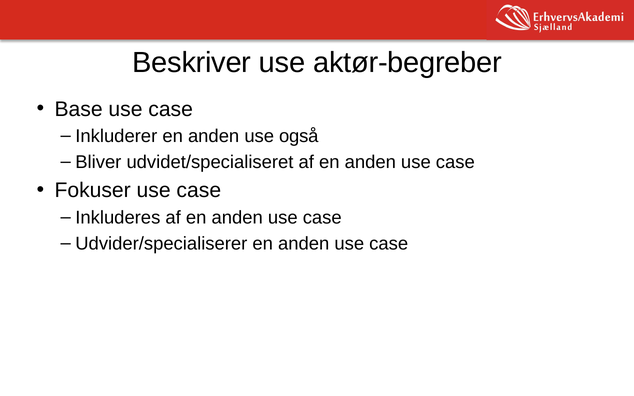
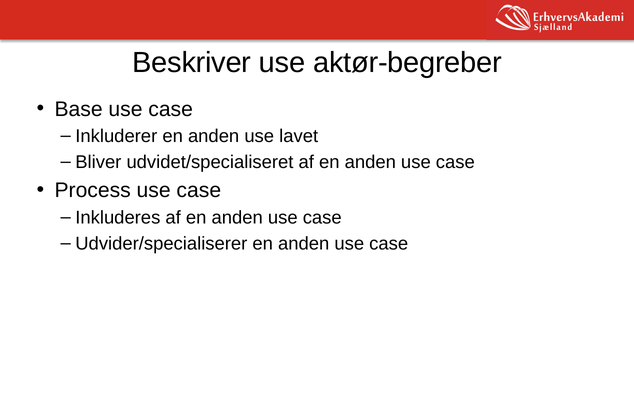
også: også -> lavet (299, 136)
Fokuser: Fokuser -> Process (93, 191)
